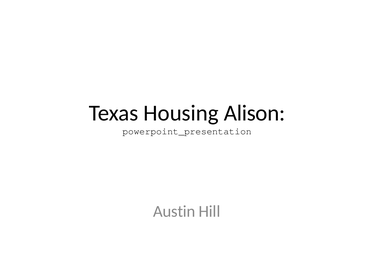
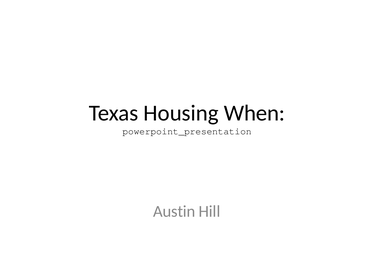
Alison: Alison -> When (254, 113)
